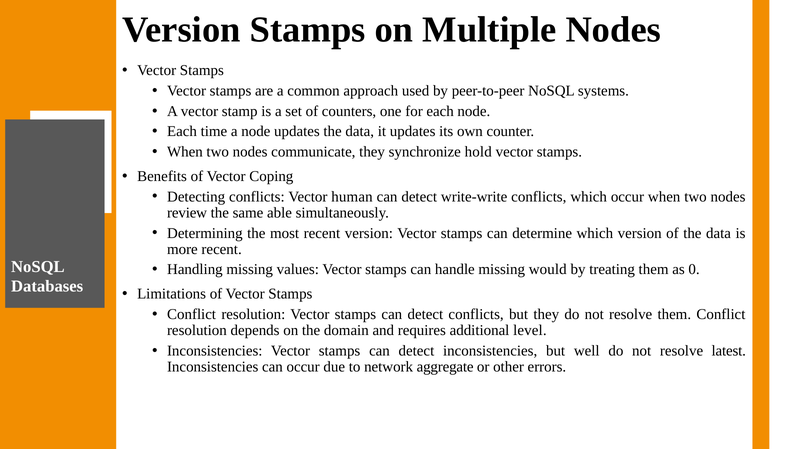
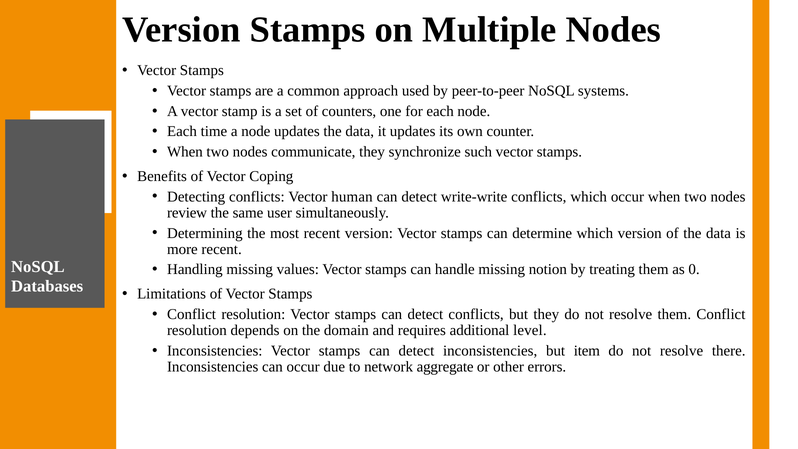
hold: hold -> such (478, 152)
able: able -> user (279, 213)
would: would -> notion (548, 269)
well: well -> item (587, 351)
latest: latest -> there (729, 351)
